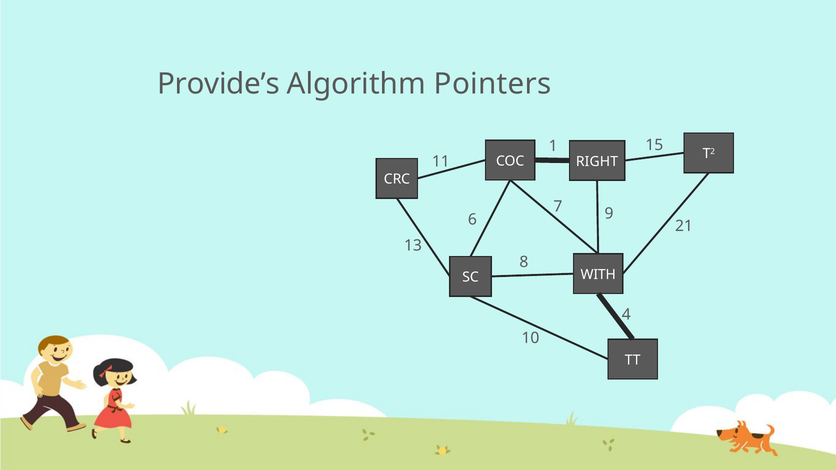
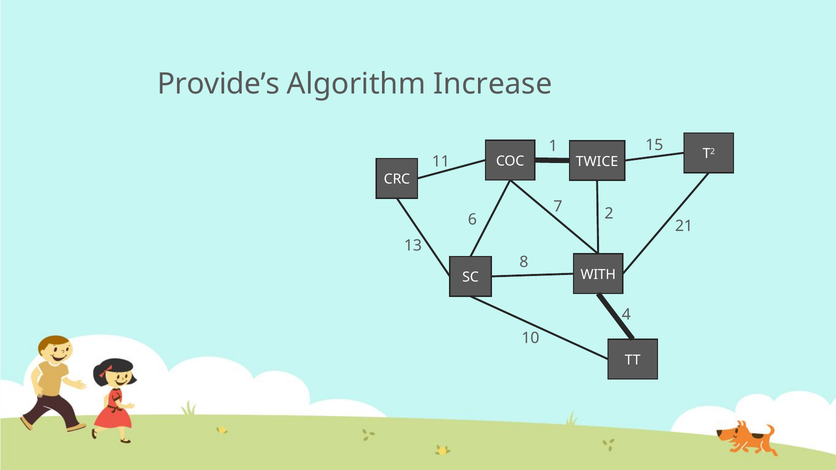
Pointers: Pointers -> Increase (493, 84)
RIGHT: RIGHT -> TWICE (597, 162)
9: 9 -> 2 (609, 214)
